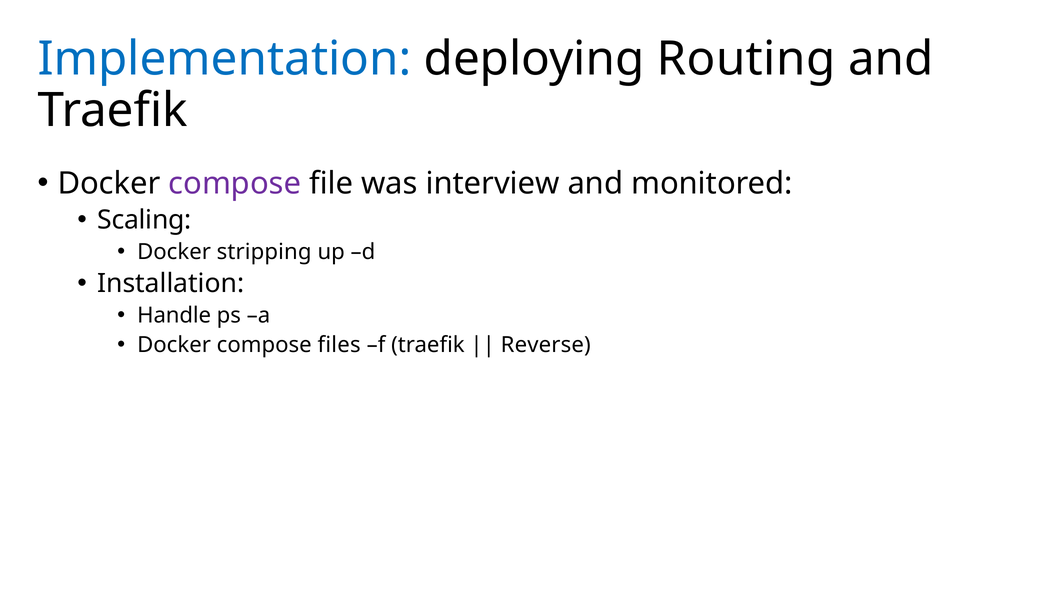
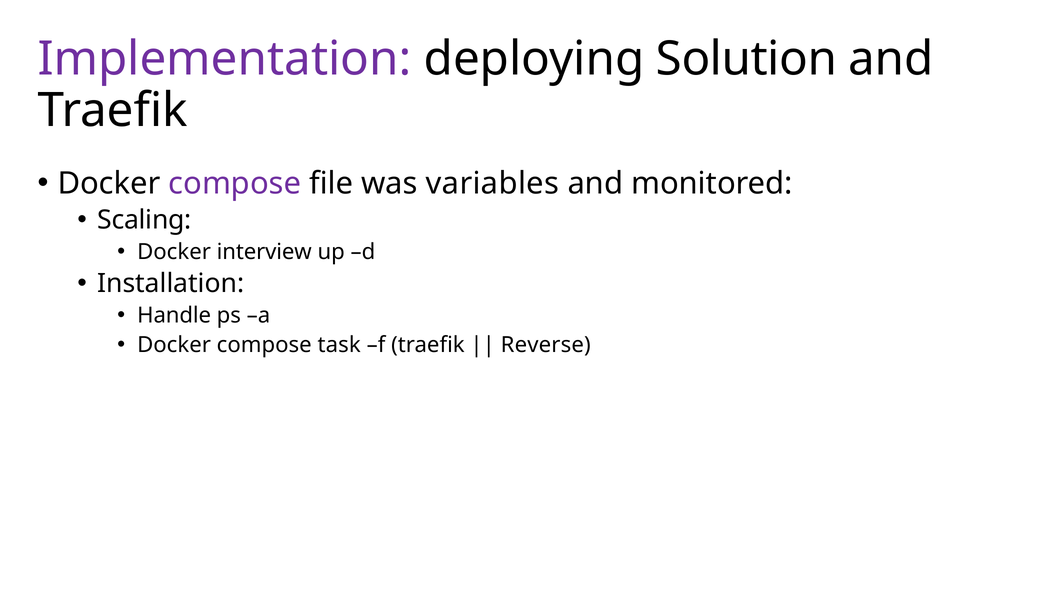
Implementation colour: blue -> purple (224, 59)
Routing: Routing -> Solution (746, 59)
interview: interview -> variables (492, 183)
stripping: stripping -> interview (264, 252)
files: files -> task (339, 345)
